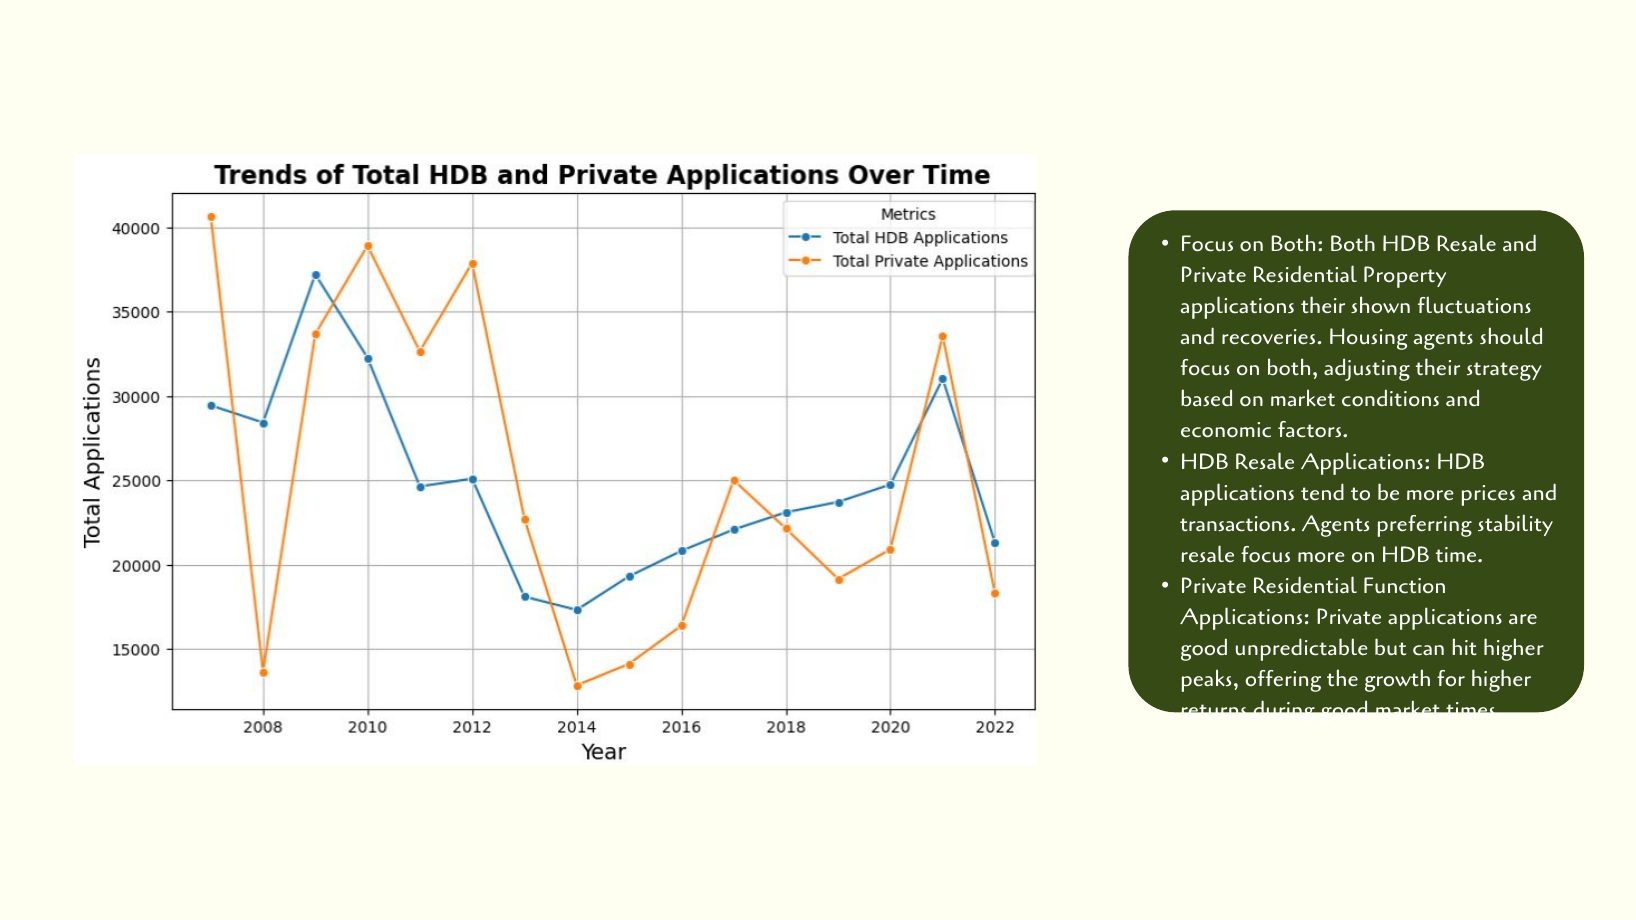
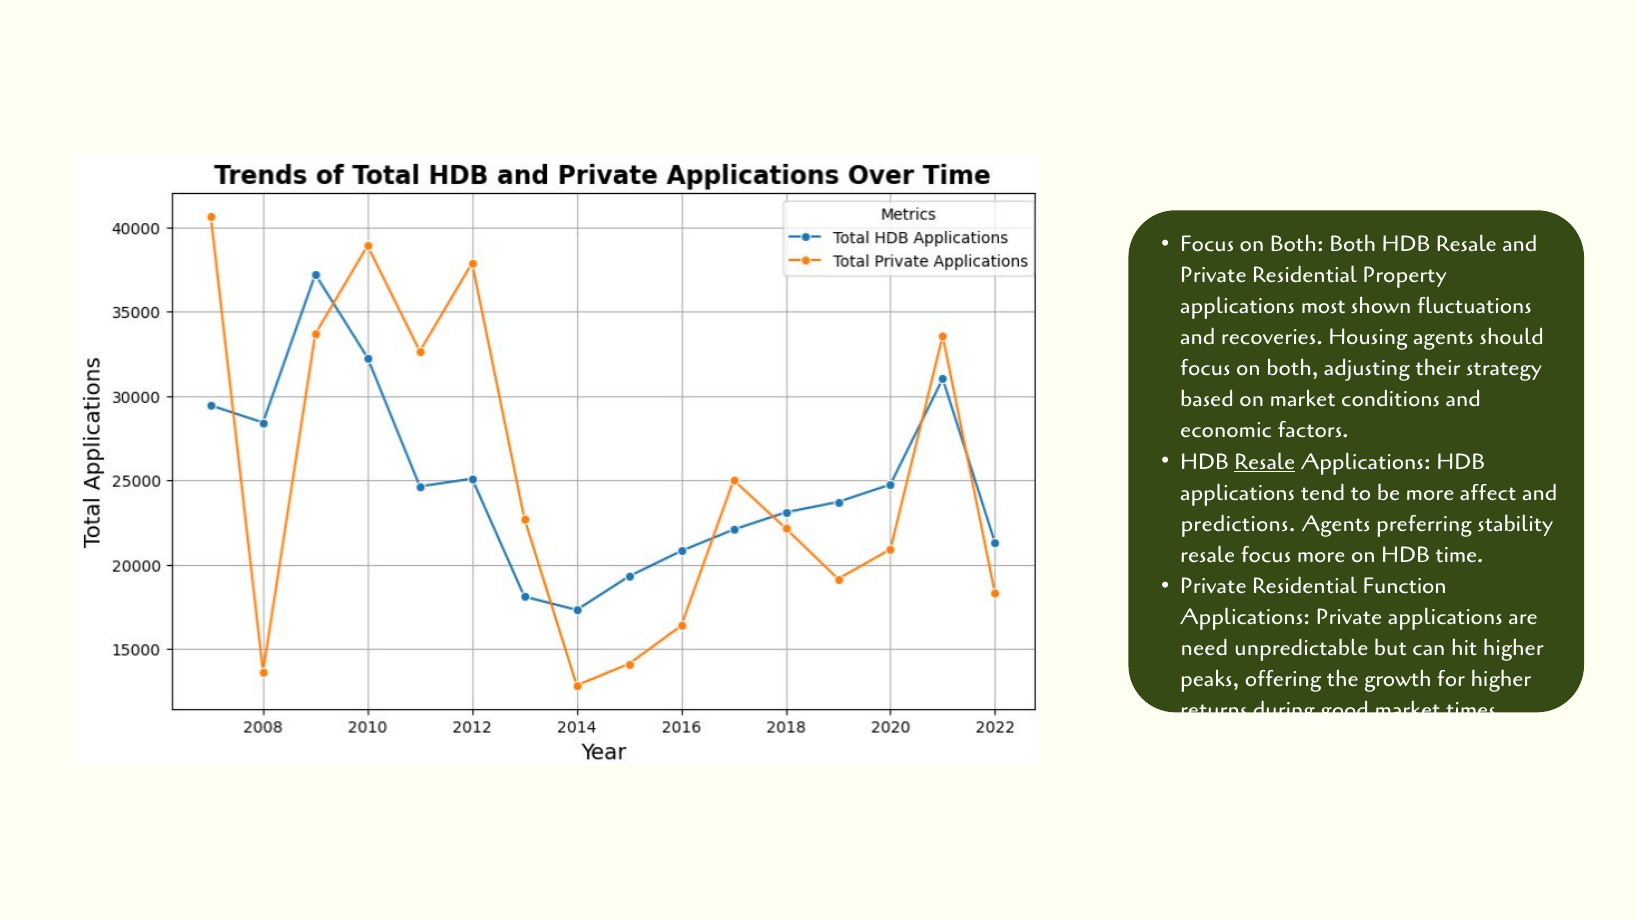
applications their: their -> most (1323, 307)
Resale underline: none -> present (1265, 462)
prices: prices -> affect (1488, 493)
transactions: transactions -> predictions (1238, 524)
good: good -> need (1204, 648)
